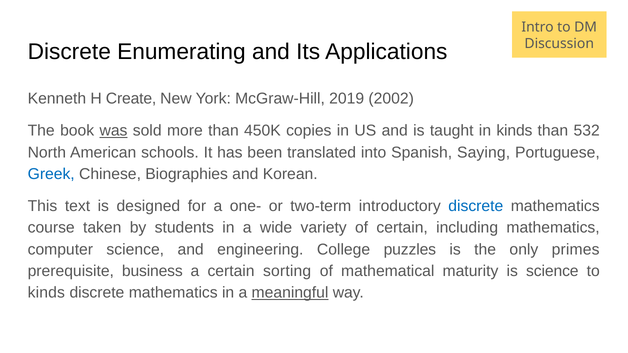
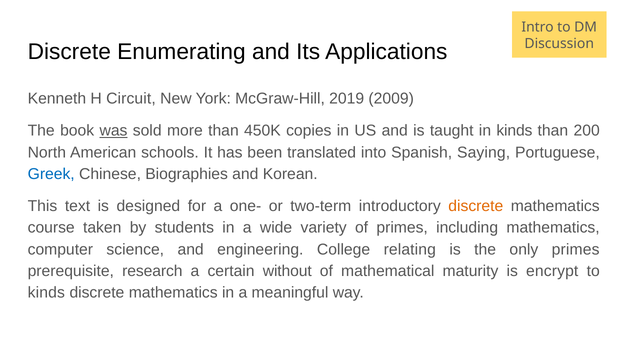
Create: Create -> Circuit (131, 99)
2002: 2002 -> 2009 (391, 99)
532: 532 -> 200 (587, 131)
discrete colour: blue -> orange (476, 206)
of certain: certain -> primes (402, 228)
puzzles: puzzles -> relating (410, 250)
business: business -> research (152, 271)
sorting: sorting -> without (287, 271)
is science: science -> encrypt (552, 271)
meaningful underline: present -> none (290, 293)
